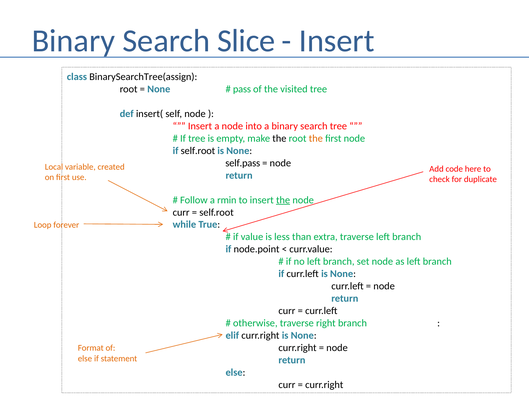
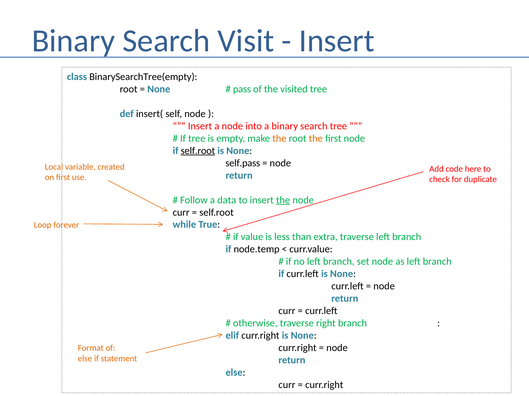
Slice: Slice -> Visit (246, 41)
BinarySearchTree(assign: BinarySearchTree(assign -> BinarySearchTree(empty (143, 77)
the colour: black -> orange (279, 139)
self.root underline: none -> present (198, 151)
rmin: rmin -> data (227, 200)
node.point: node.point -> node.temp (257, 250)
